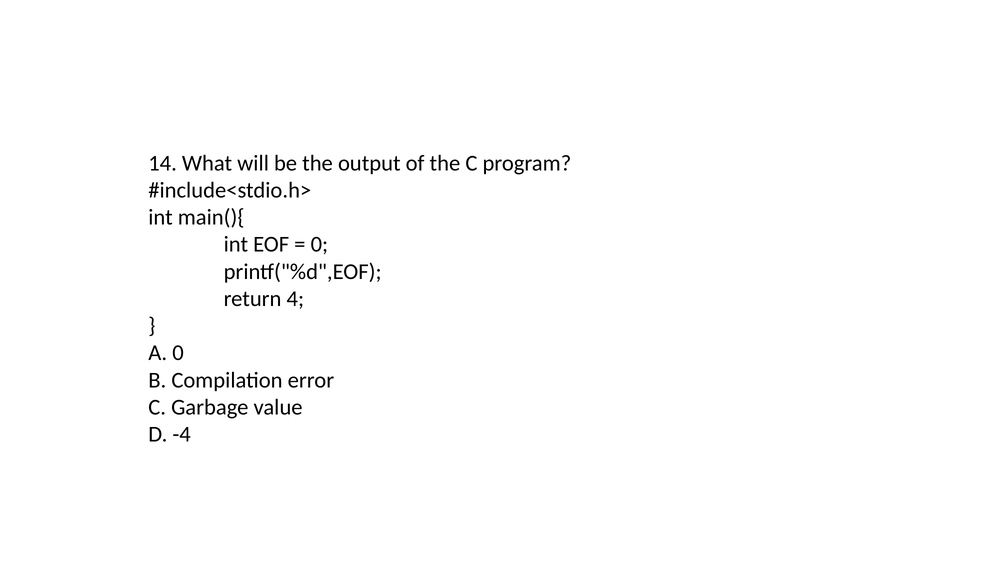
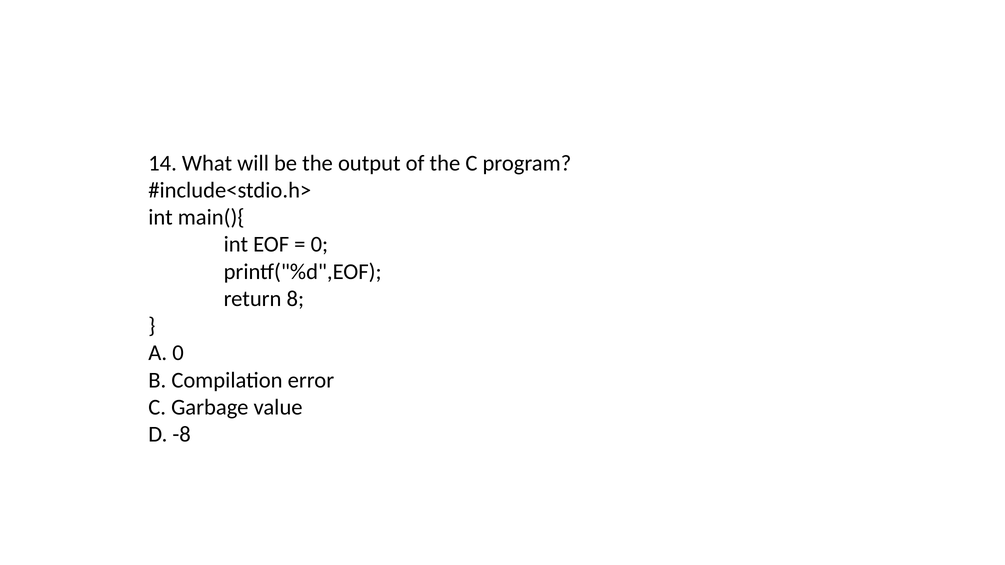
4: 4 -> 8 (295, 299)
-4: -4 -> -8 (182, 435)
